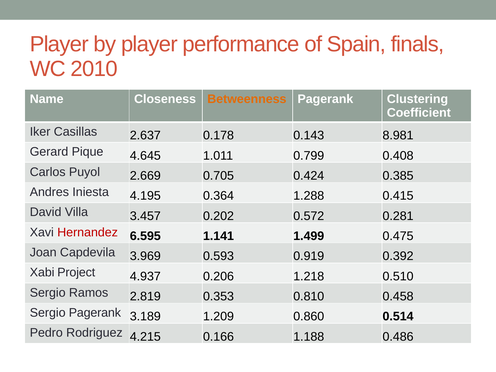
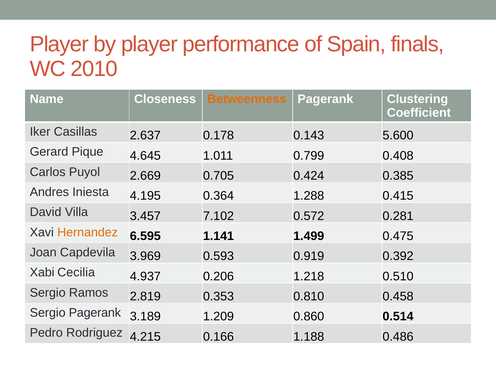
8.981: 8.981 -> 5.600 (398, 136)
0.202: 0.202 -> 7.102 (218, 216)
Hernandez colour: red -> orange (88, 232)
Project: Project -> Cecilia (76, 273)
